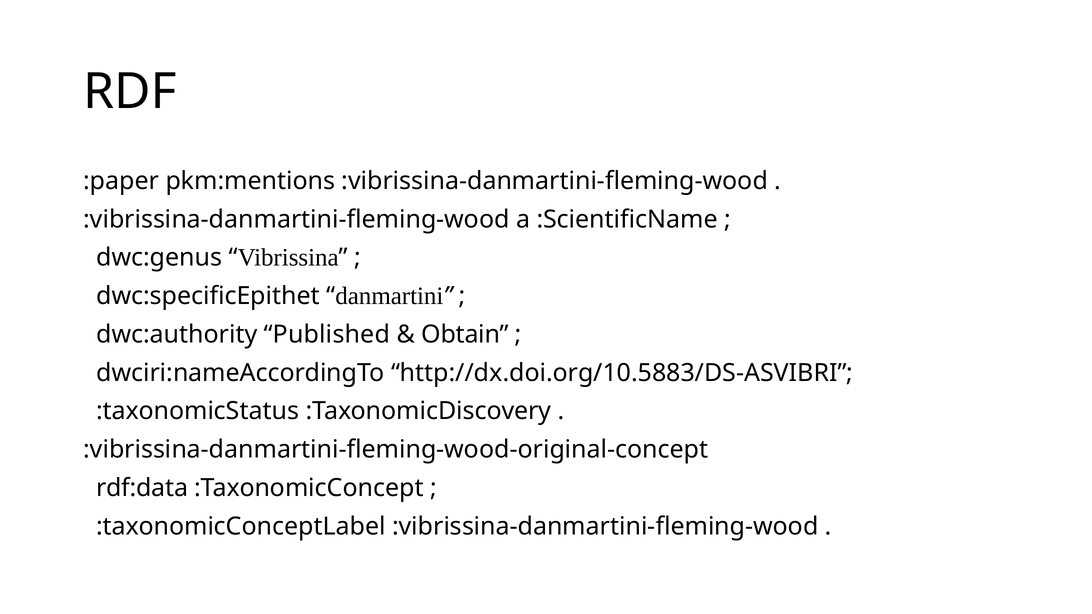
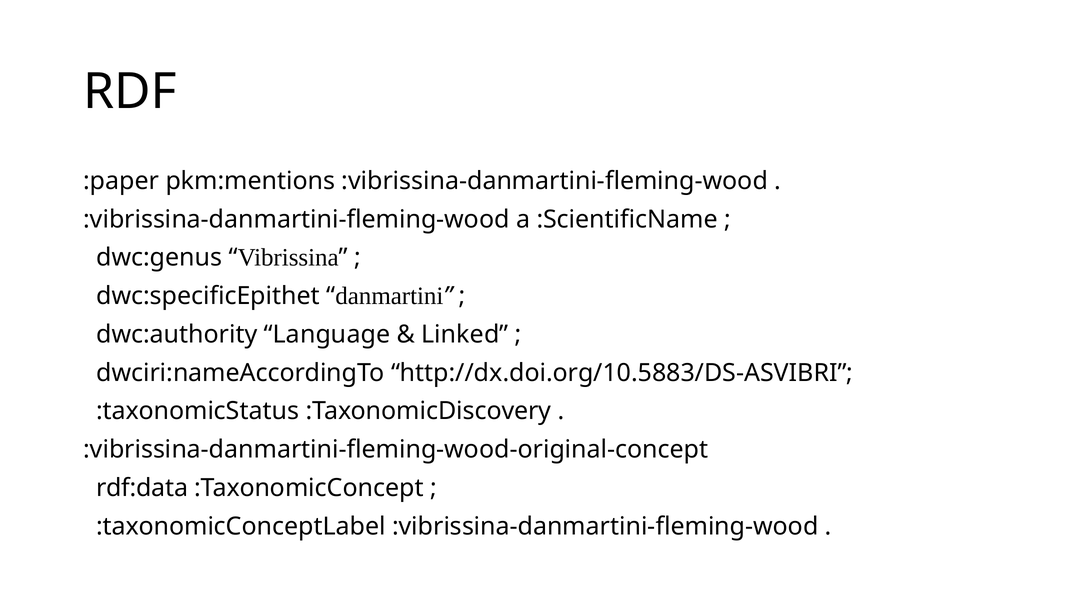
Published: Published -> Language (327, 335)
Obtain: Obtain -> Linked (465, 335)
